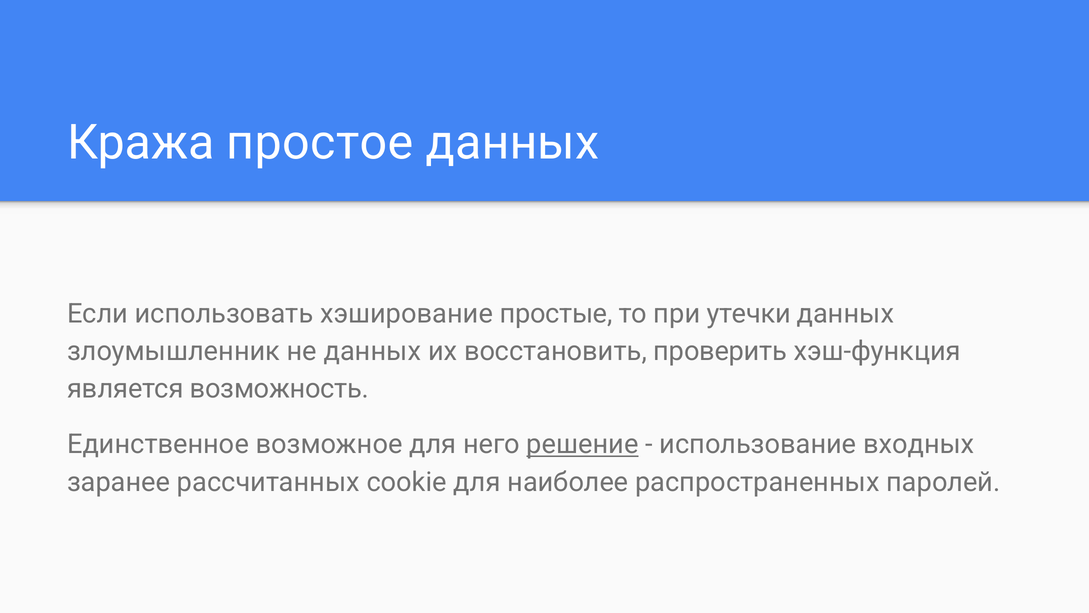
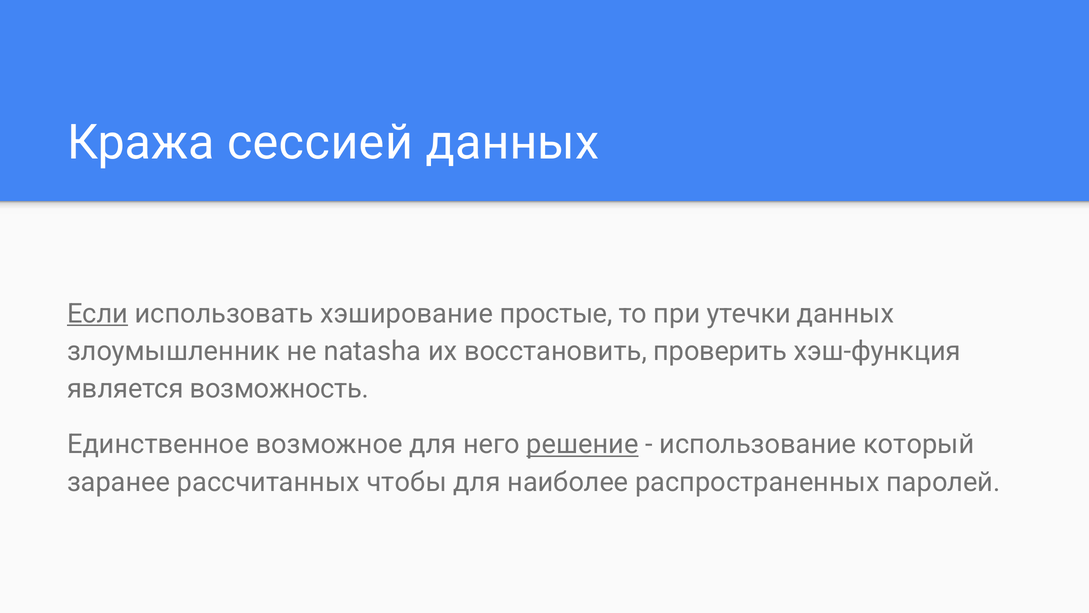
простое: простое -> сессией (320, 143)
Если underline: none -> present (98, 313)
не данных: данных -> natasha (372, 351)
входных: входных -> который (919, 444)
cookie: cookie -> чтобы (407, 482)
